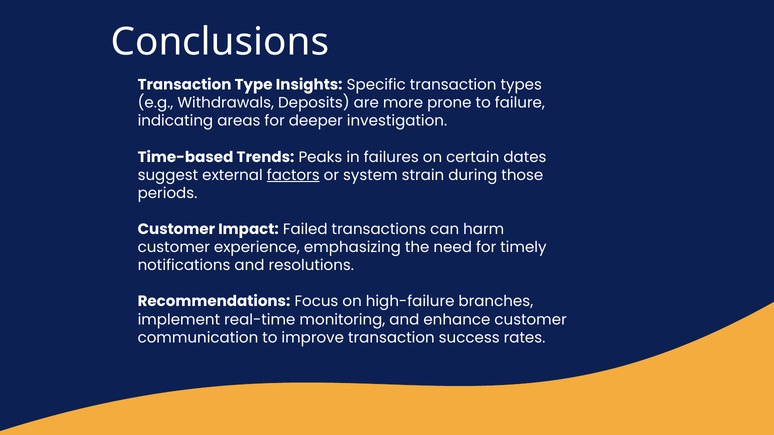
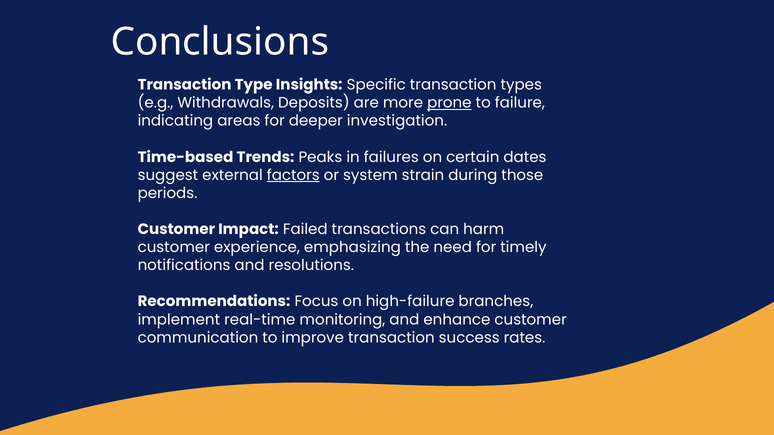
prone underline: none -> present (449, 103)
